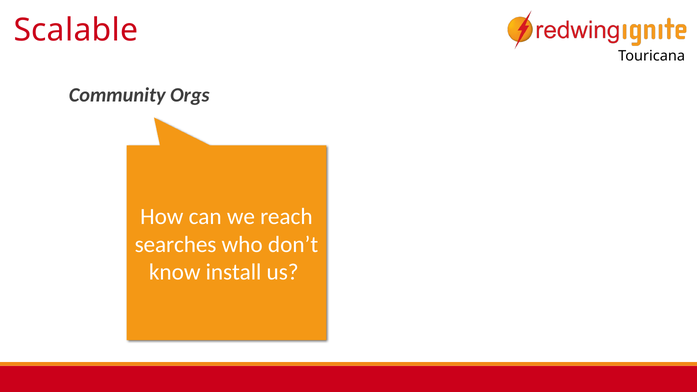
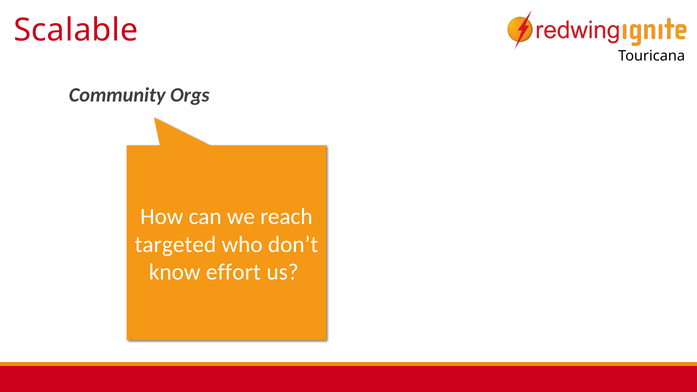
searches: searches -> targeted (175, 244)
install: install -> effort (233, 272)
